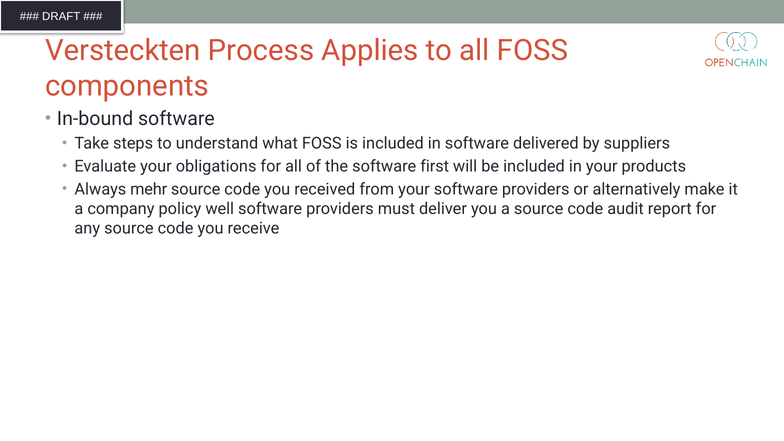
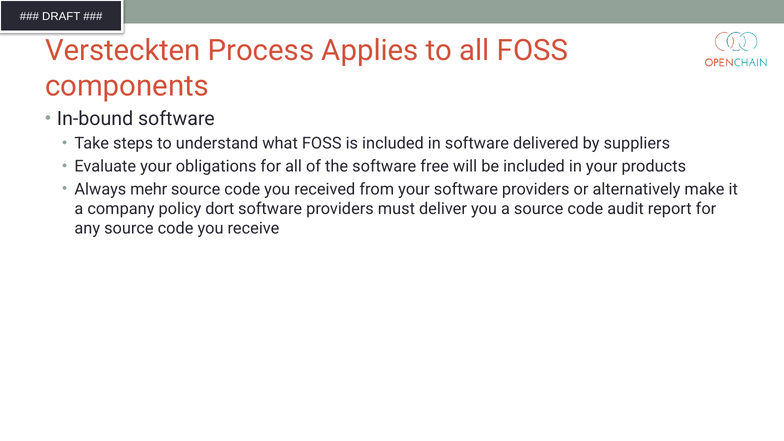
first: first -> free (435, 166)
well: well -> dort (220, 209)
